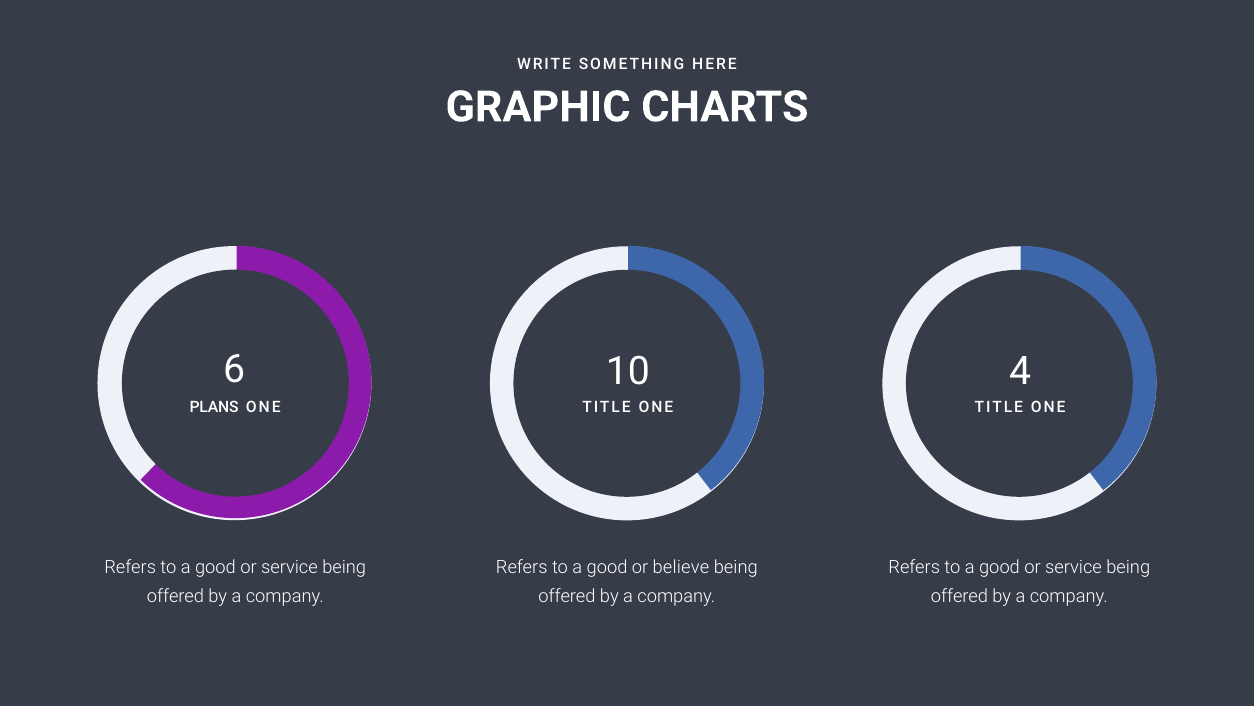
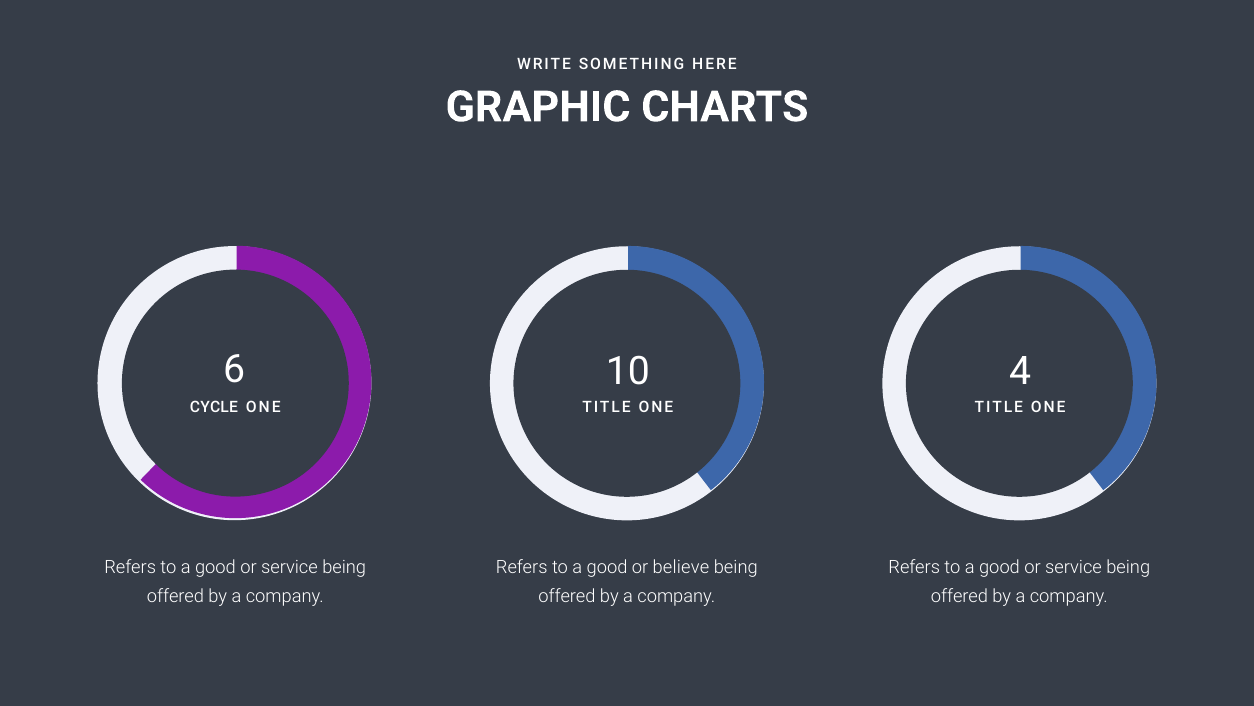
PLANS: PLANS -> CYCLE (214, 407)
